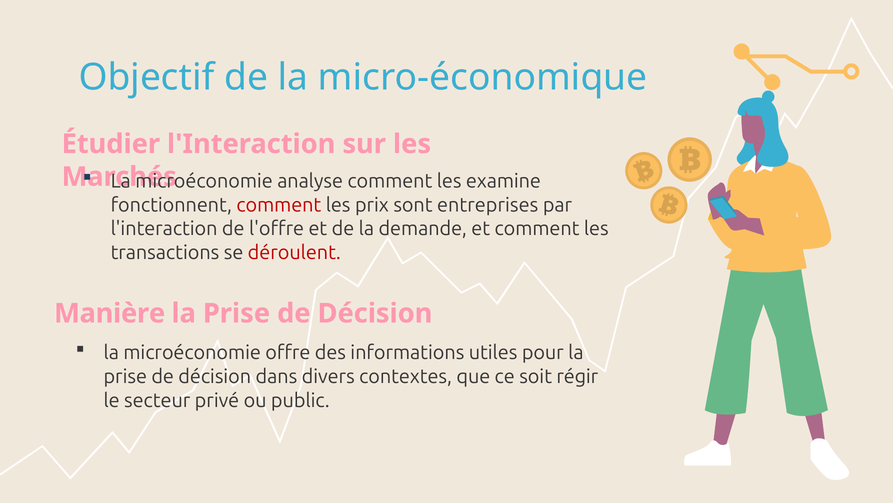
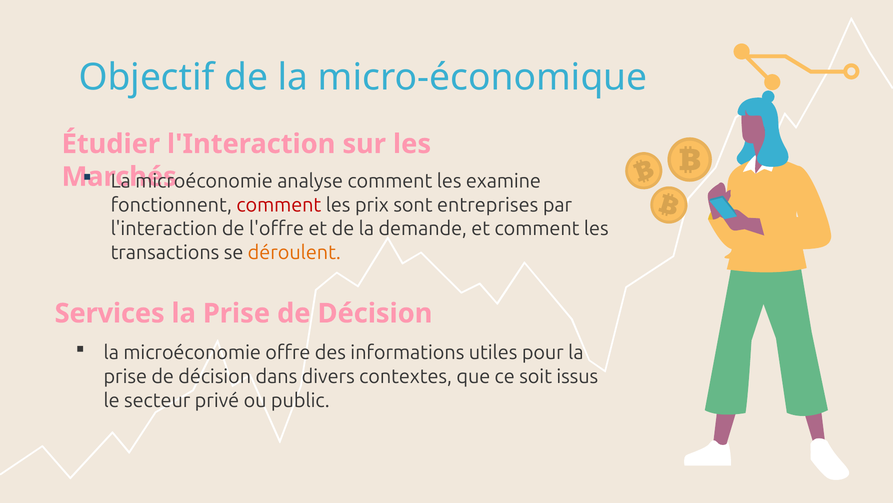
déroulent colour: red -> orange (294, 252)
Manière: Manière -> Services (110, 313)
régir: régir -> issus (577, 376)
